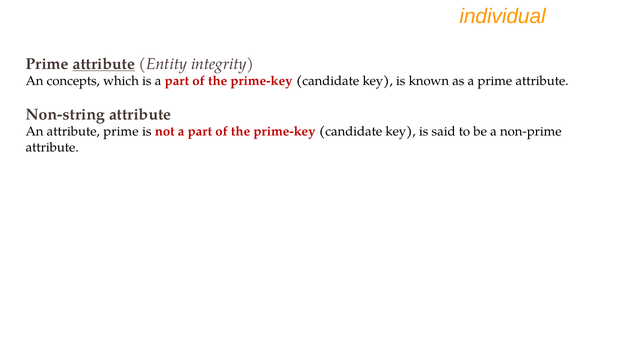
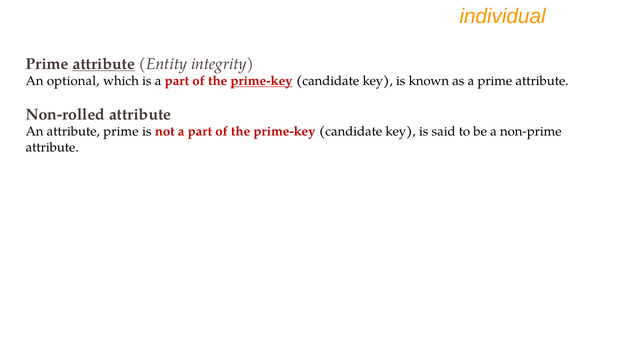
concepts: concepts -> optional (73, 81)
prime-key underline: none -> present (261, 81)
Non-string: Non-string -> Non-rolled (65, 114)
